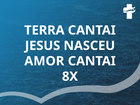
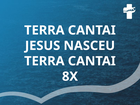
AMOR: AMOR -> TERRA (44, 61)
